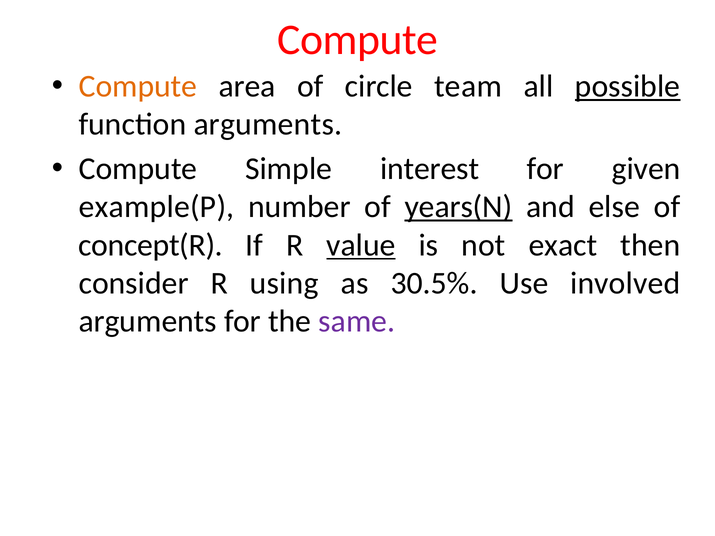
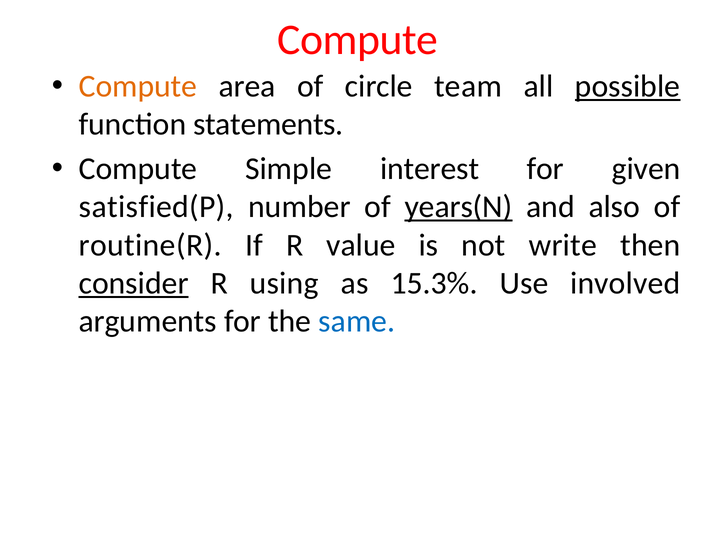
function arguments: arguments -> statements (268, 124)
example(P: example(P -> satisfied(P (156, 207)
else: else -> also (614, 207)
concept(R: concept(R -> routine(R (150, 245)
value underline: present -> none (361, 245)
exact: exact -> write (563, 245)
consider underline: none -> present (134, 283)
30.5%: 30.5% -> 15.3% (434, 283)
same colour: purple -> blue (357, 322)
